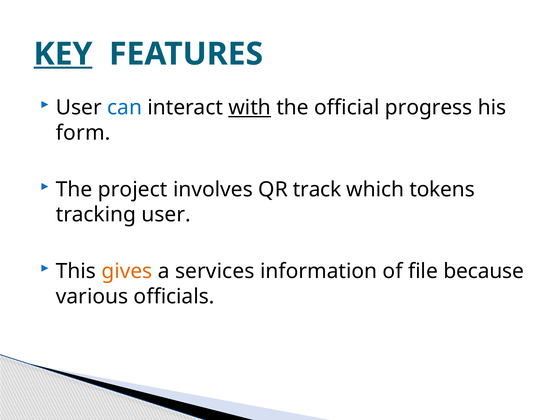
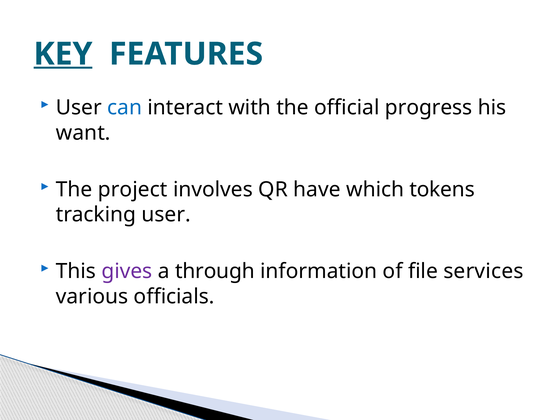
with underline: present -> none (250, 108)
form: form -> want (83, 133)
track: track -> have (317, 189)
gives colour: orange -> purple (127, 271)
services: services -> through (215, 271)
because: because -> services (483, 271)
